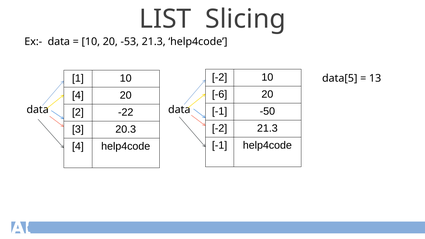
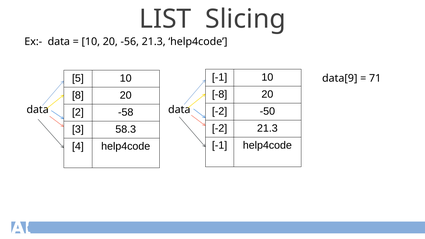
-53: -53 -> -56 (130, 42)
-2: -2 -> -1 (220, 77)
1: 1 -> 5 (78, 78)
data[5: data[5 -> data[9 (340, 78)
13: 13 -> 71 (375, 78)
-6: -6 -> -8 (220, 94)
4: 4 -> 8 (78, 95)
-1: -1 -> -2 (220, 111)
-22: -22 -> -58 (126, 112)
20.3: 20.3 -> 58.3 (126, 129)
